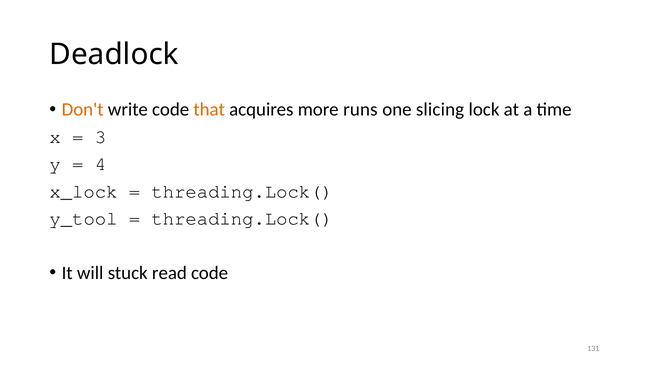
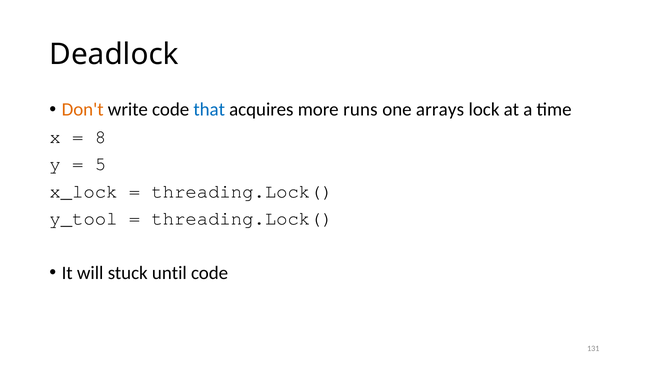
that colour: orange -> blue (209, 110)
slicing: slicing -> arrays (440, 110)
3: 3 -> 8 (100, 137)
4: 4 -> 5 (100, 164)
read: read -> until (169, 273)
